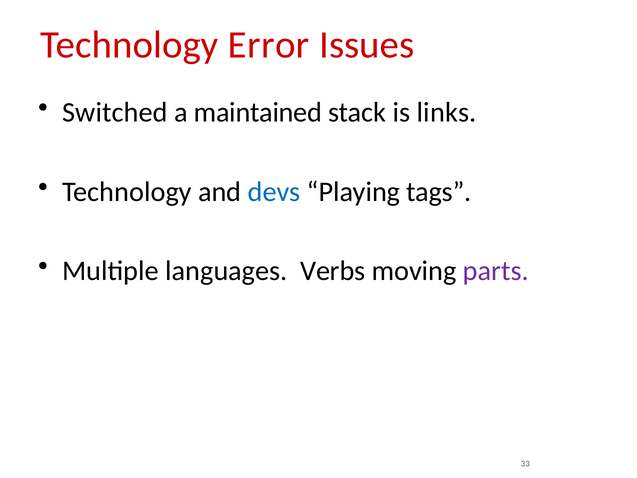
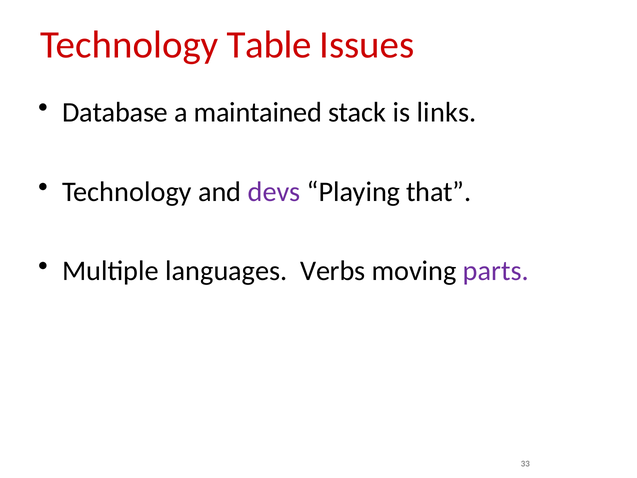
Error: Error -> Table (269, 45)
Switched: Switched -> Database (115, 112)
devs colour: blue -> purple (274, 192)
tags: tags -> that (439, 192)
